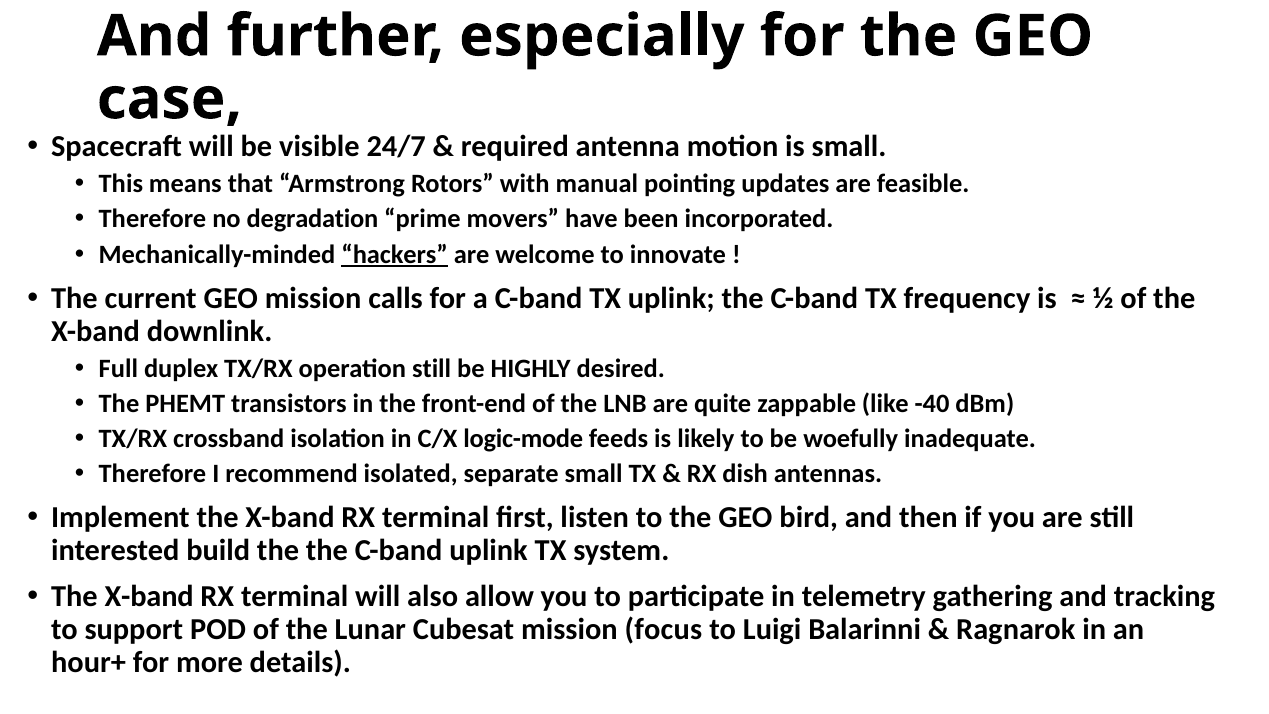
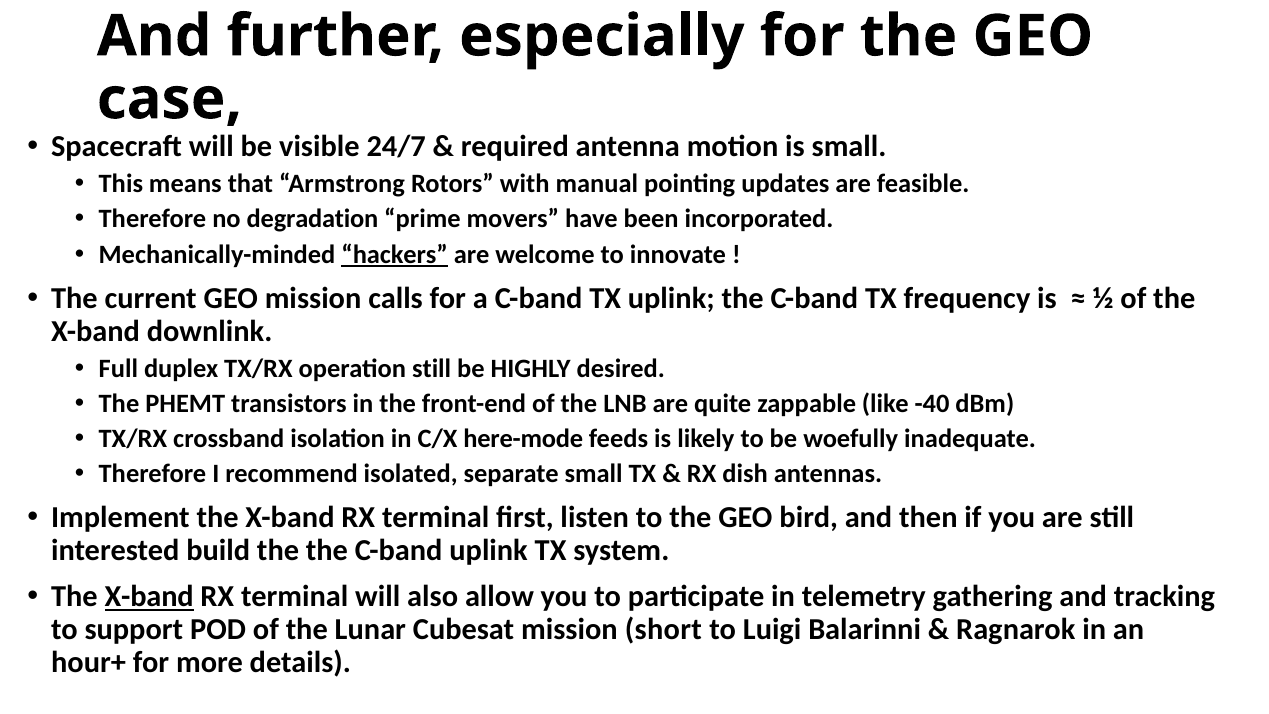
logic-mode: logic-mode -> here-mode (523, 439)
X-band underline: none -> present (149, 597)
focus: focus -> short (663, 629)
